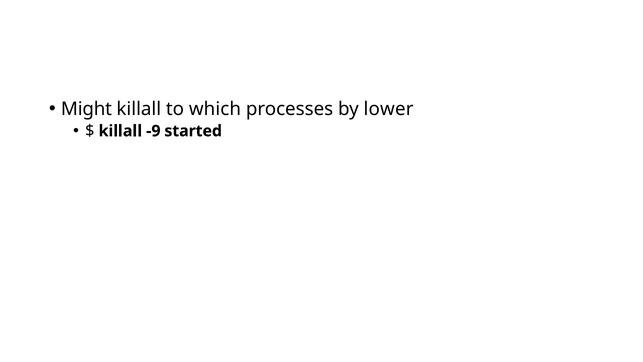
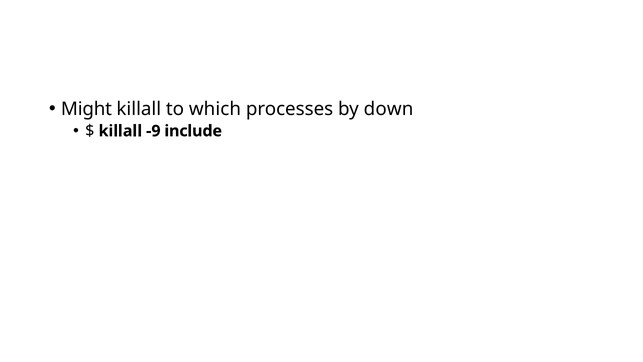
lower: lower -> down (389, 109)
started: started -> include (193, 131)
